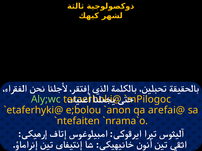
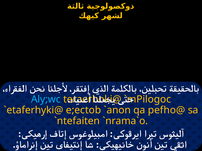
Aly;wc colour: light green -> light blue (46, 100)
e;bolou: e;bolou -> e;ectob (84, 110)
arefai@: arefai@ -> pefho@ (167, 110)
